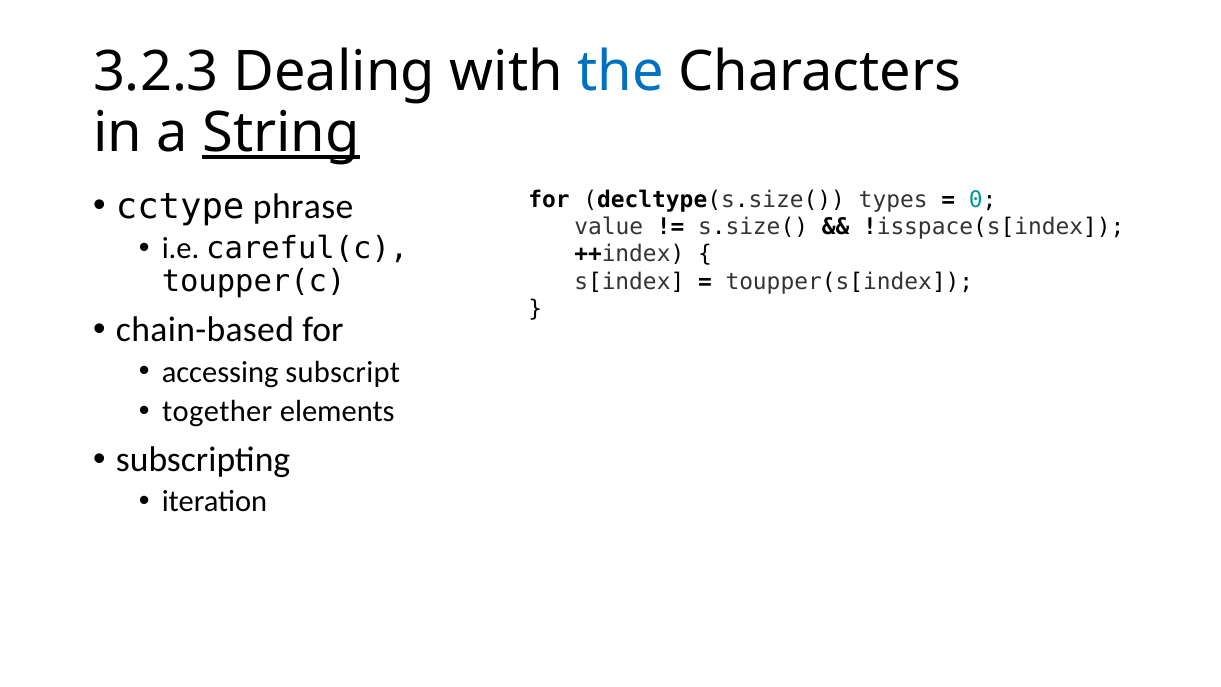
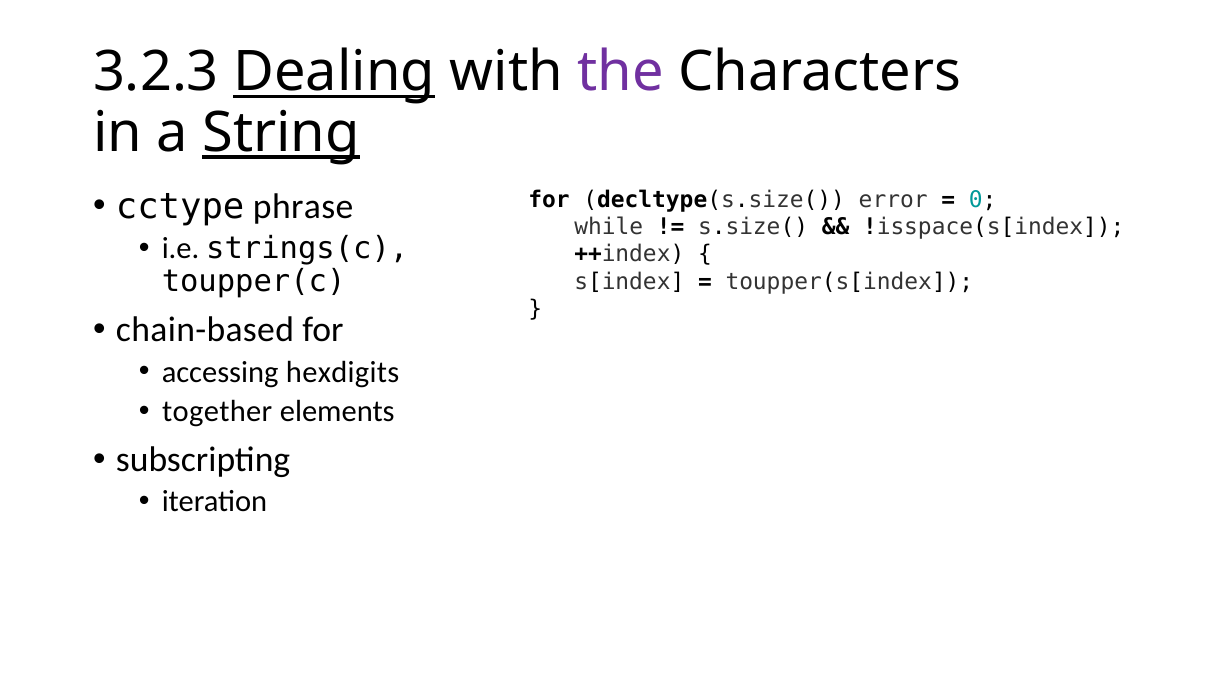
Dealing underline: none -> present (334, 72)
the colour: blue -> purple (621, 72)
types: types -> error (893, 200)
value: value -> while (609, 227)
careful(c: careful(c -> strings(c (307, 249)
subscript: subscript -> hexdigits (343, 372)
